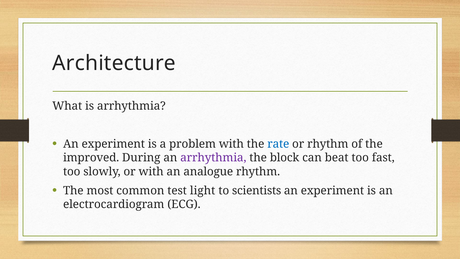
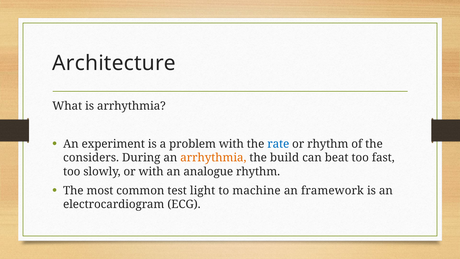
improved: improved -> considers (91, 158)
arrhythmia colour: purple -> orange (213, 158)
block: block -> build (285, 158)
scientists: scientists -> machine (257, 190)
experiment: experiment -> framework (332, 190)
